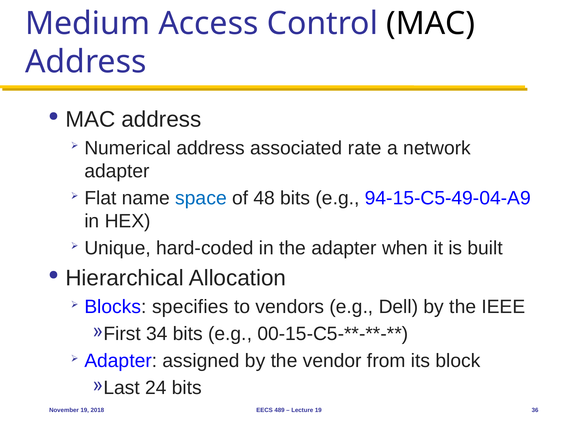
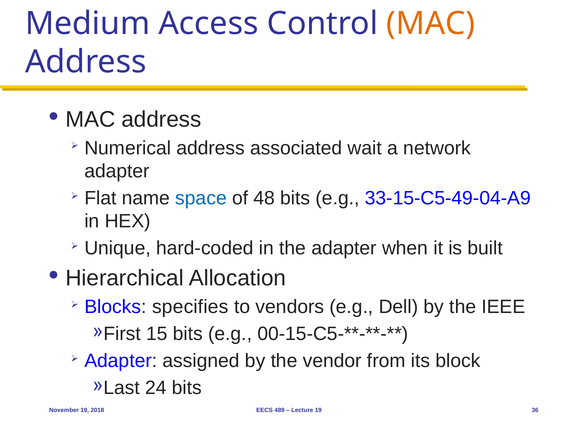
MAC colour: black -> orange (431, 23)
rate: rate -> wait (365, 148)
94-15-C5-49-04-A9: 94-15-C5-49-04-A9 -> 33-15-C5-49-04-A9 (448, 198)
34: 34 -> 15 (157, 333)
